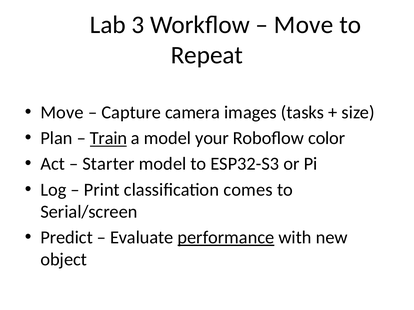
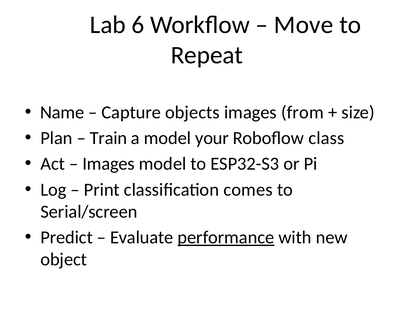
3: 3 -> 6 (138, 25)
Move: Move -> Name (62, 113)
camera: camera -> objects (192, 113)
tasks: tasks -> from (302, 113)
Train underline: present -> none (108, 138)
color: color -> class (326, 138)
Starter: Starter -> Images (109, 164)
